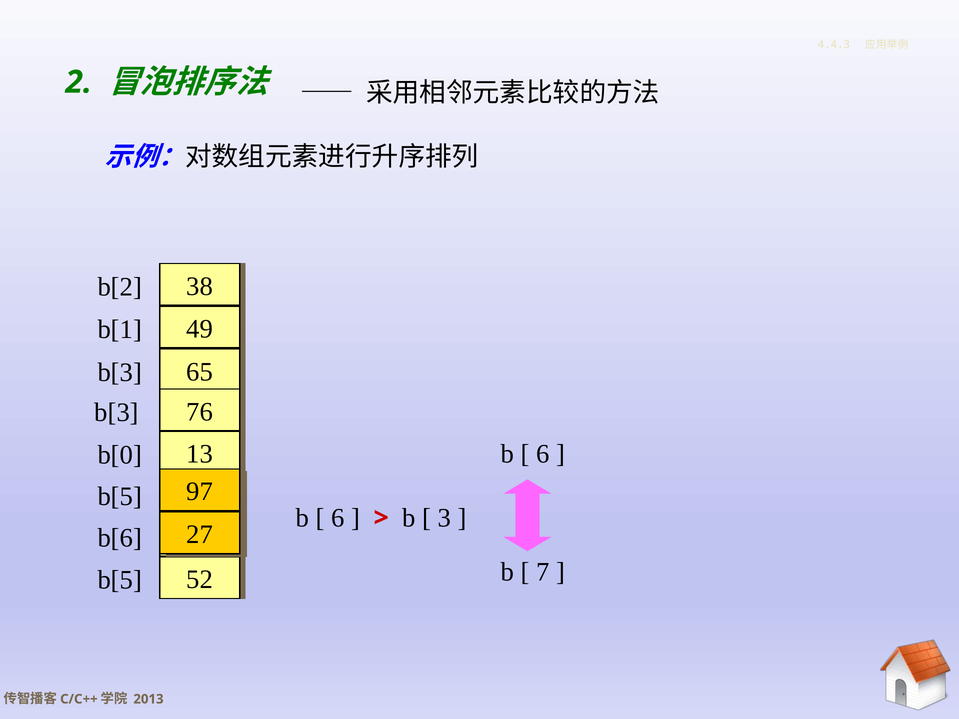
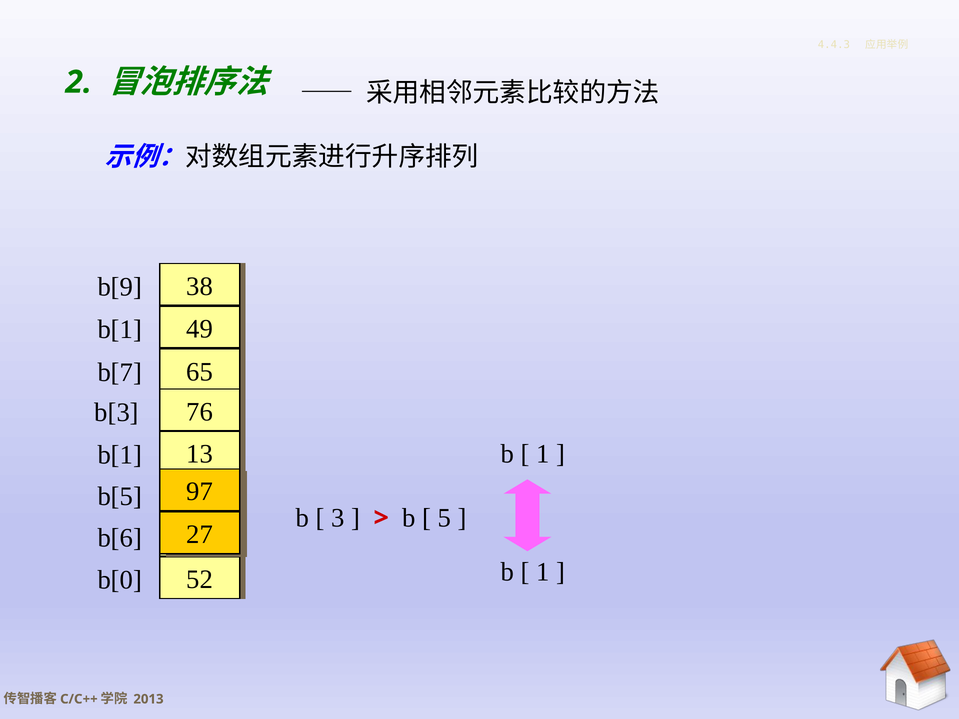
b[2: b[2 -> b[9 (120, 287)
b[3: b[3 -> b[7 (120, 373)
6: 6 -> 1 (543, 454)
b[0: b[0 -> b[1 (120, 455)
6: 6 -> 3 (338, 518)
3: 3 -> 5 (444, 518)
7: 7 -> 1 (543, 572)
b[5: b[5 -> b[0 (120, 580)
